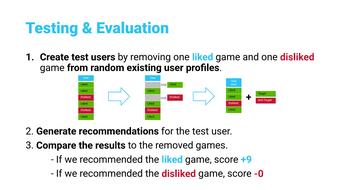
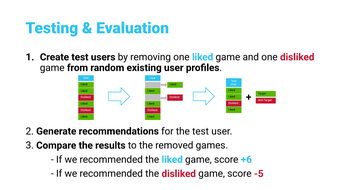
+9: +9 -> +6 (246, 159)
-0: -0 -> -5 (259, 173)
